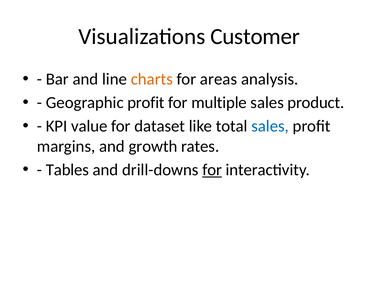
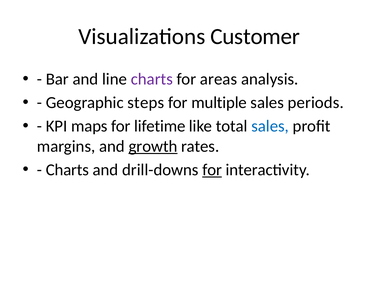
charts colour: orange -> purple (152, 79)
Geographic profit: profit -> steps (146, 103)
product: product -> periods (316, 103)
value: value -> maps (89, 126)
dataset: dataset -> lifetime (160, 126)
growth underline: none -> present (153, 147)
Tables: Tables -> Charts (67, 170)
